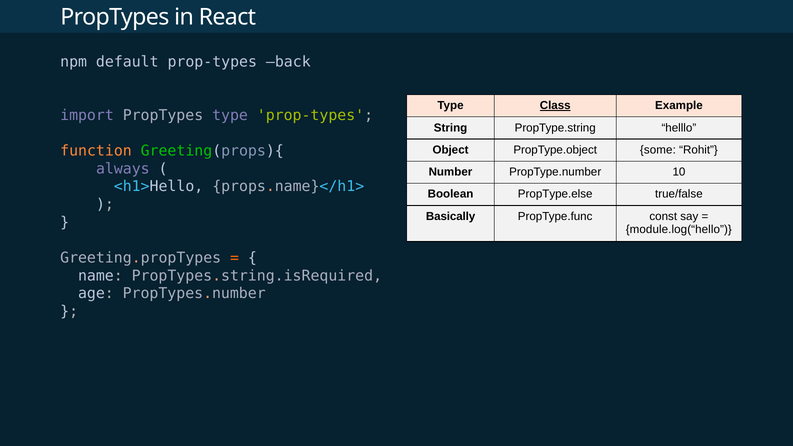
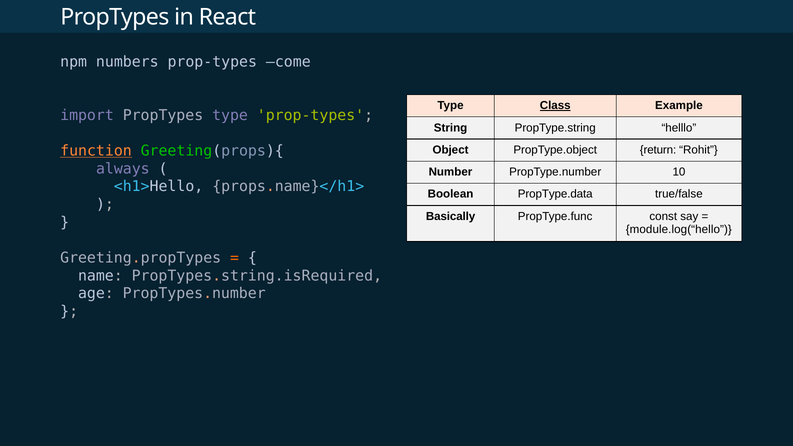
default: default -> numbers (127, 62)
back: back -> come (288, 62)
function underline: none -> present (96, 151)
some: some -> return (658, 150)
PropType.else: PropType.else -> PropType.data (555, 194)
